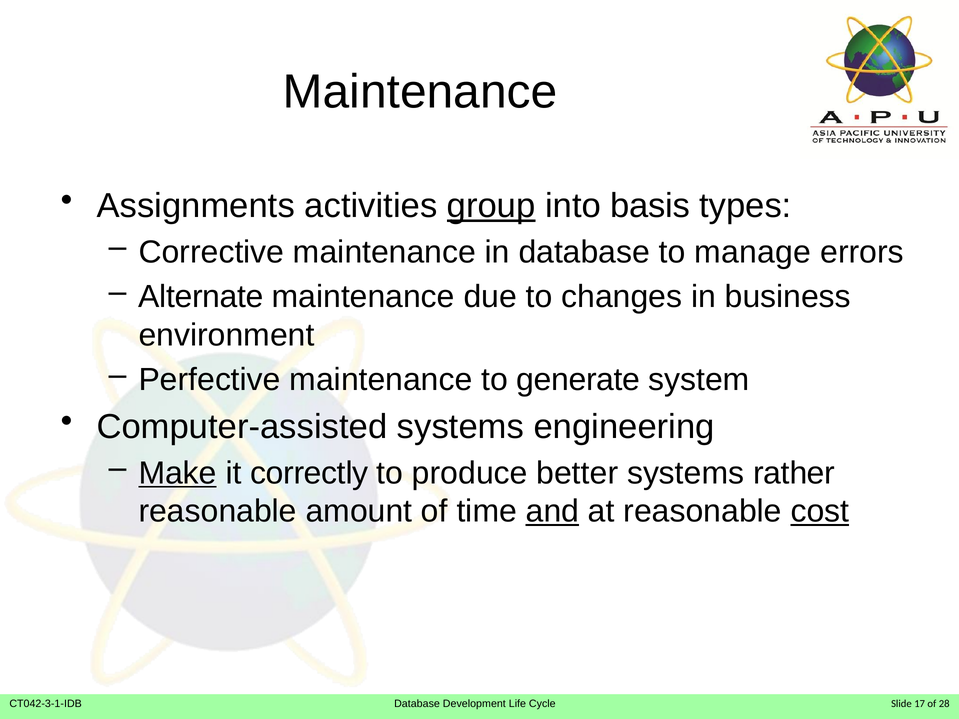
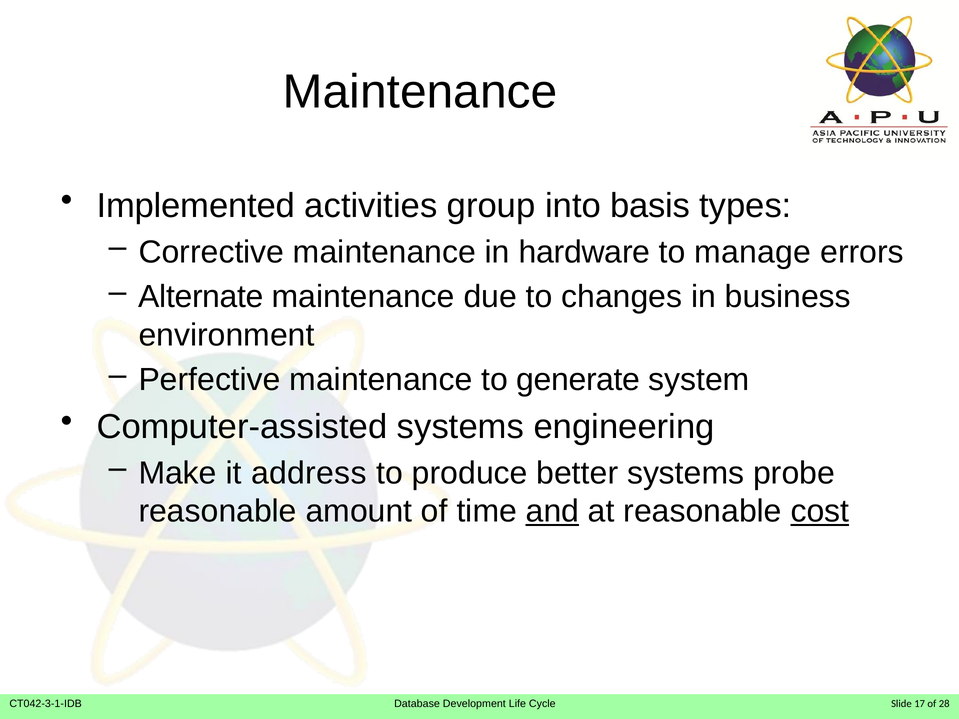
Assignments: Assignments -> Implemented (196, 206)
group underline: present -> none (491, 206)
in database: database -> hardware (584, 252)
Make underline: present -> none (178, 473)
correctly: correctly -> address (309, 473)
rather: rather -> probe (794, 473)
